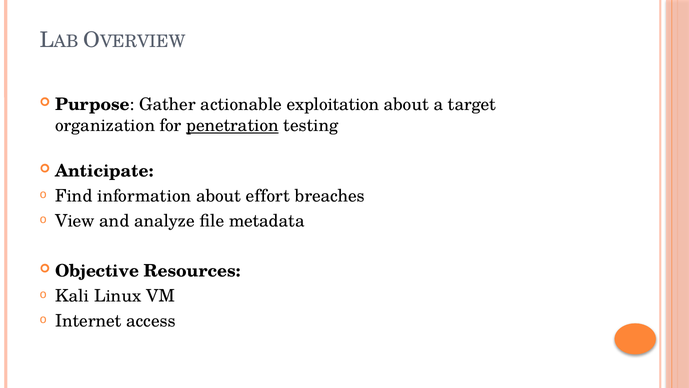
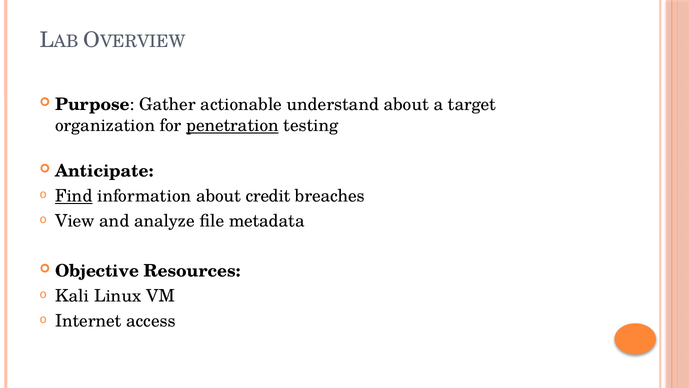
exploitation: exploitation -> understand (333, 105)
Find underline: none -> present (74, 196)
effort: effort -> credit (268, 196)
